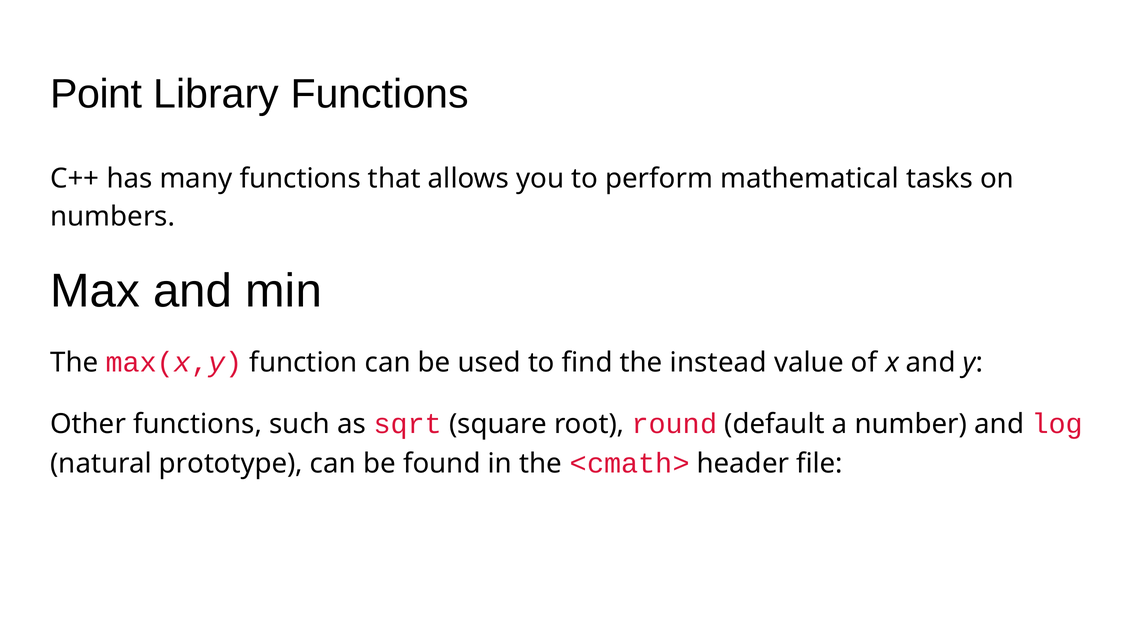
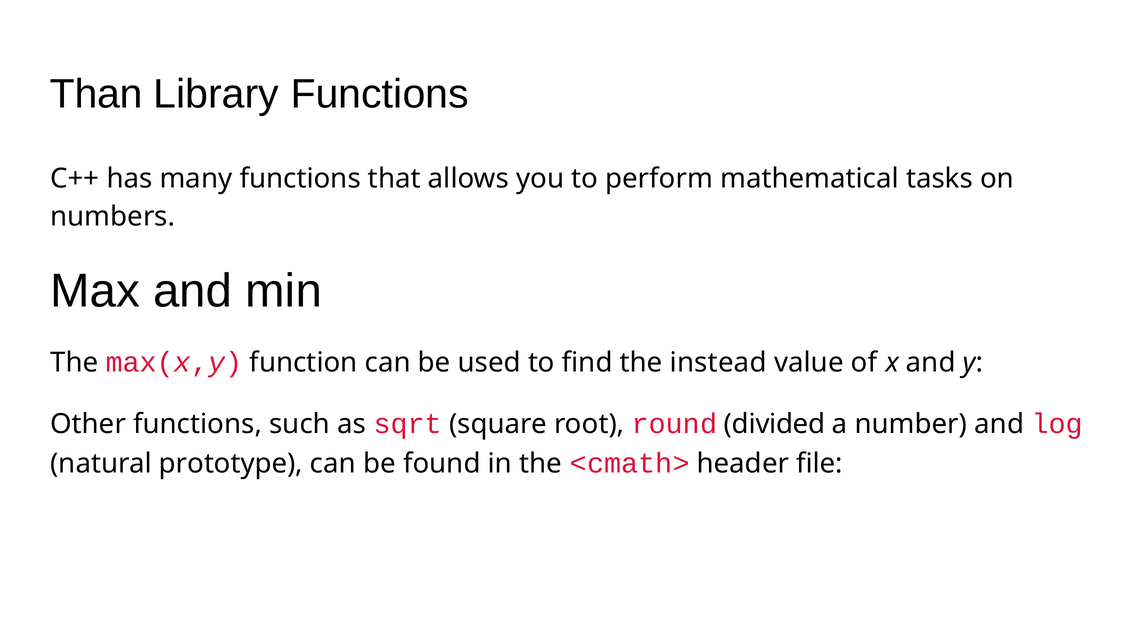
Point: Point -> Than (96, 94)
default: default -> divided (775, 424)
